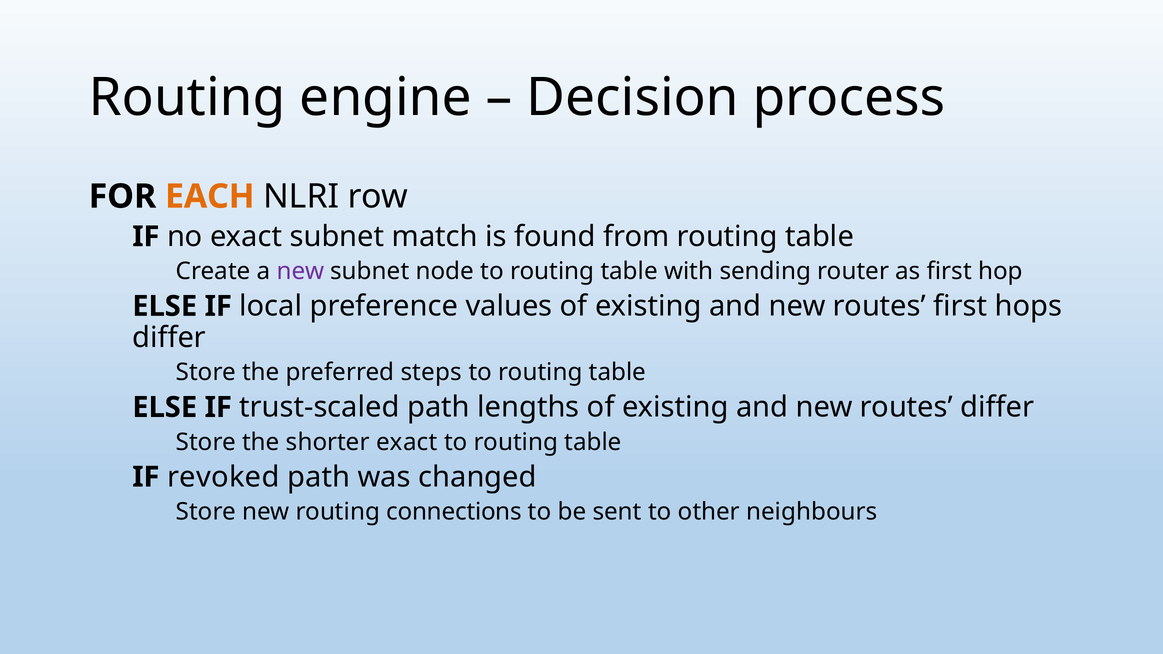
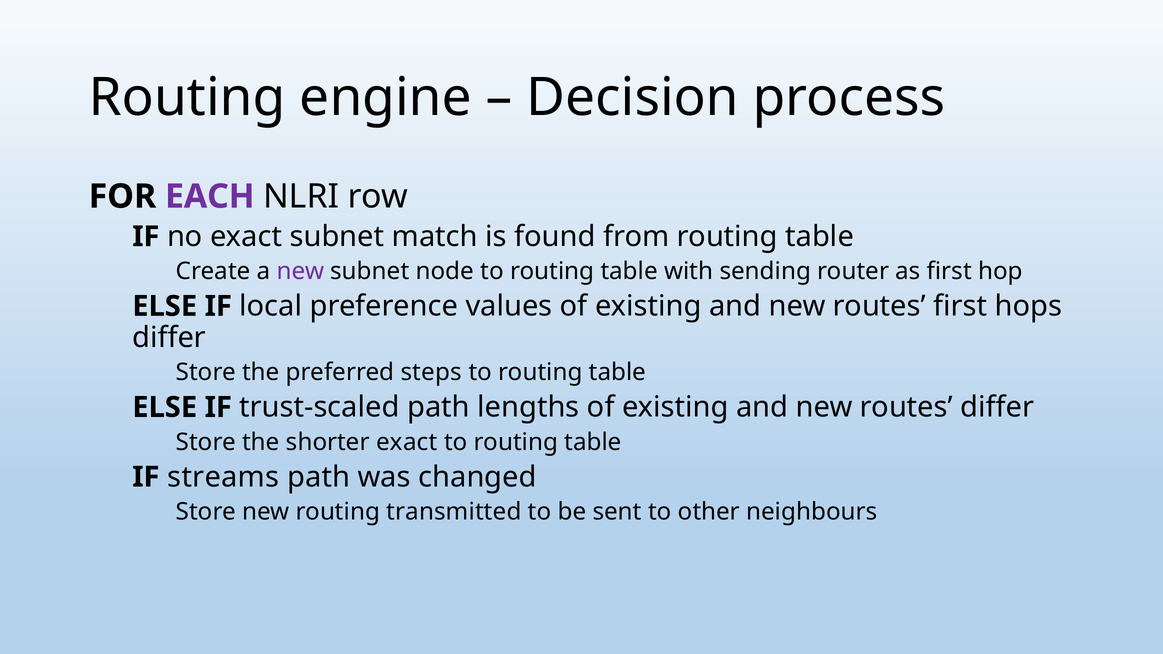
EACH colour: orange -> purple (210, 197)
revoked: revoked -> streams (223, 477)
connections: connections -> transmitted (454, 512)
